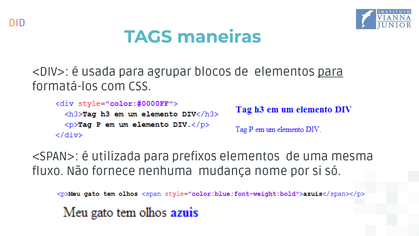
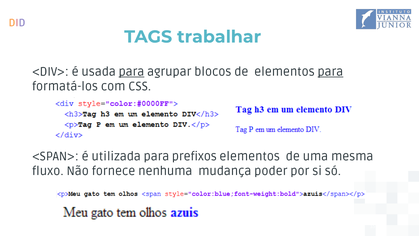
maneiras: maneiras -> trabalhar (219, 37)
para underline: none -> present (132, 72)
nome: nome -> poder (271, 171)
